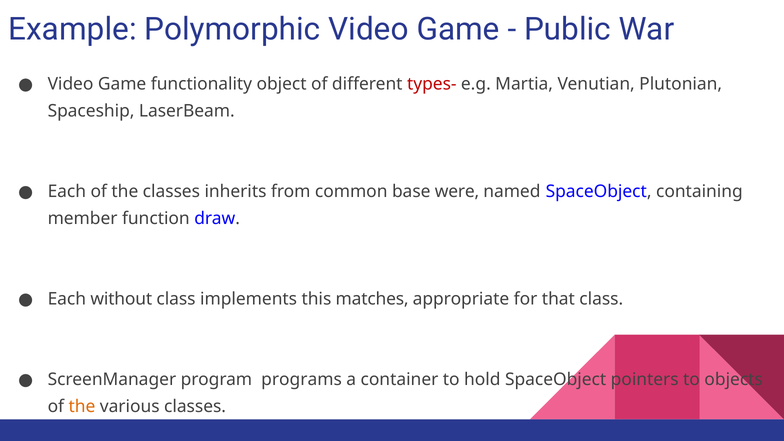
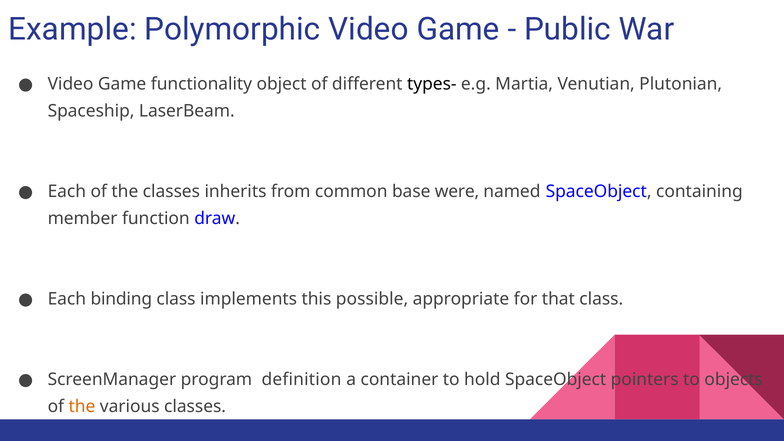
types- colour: red -> black (432, 84)
without: without -> binding (121, 299)
matches: matches -> possible (372, 299)
programs: programs -> definition (301, 380)
